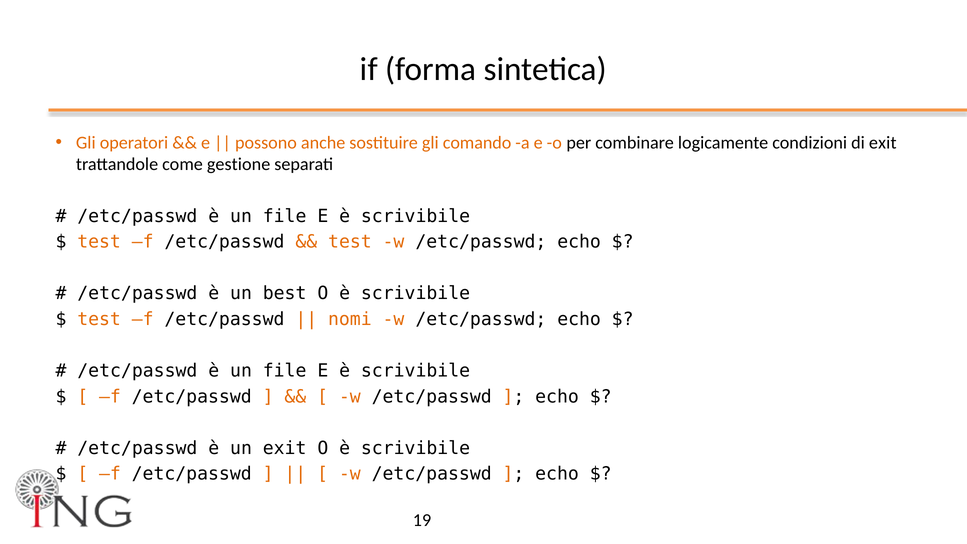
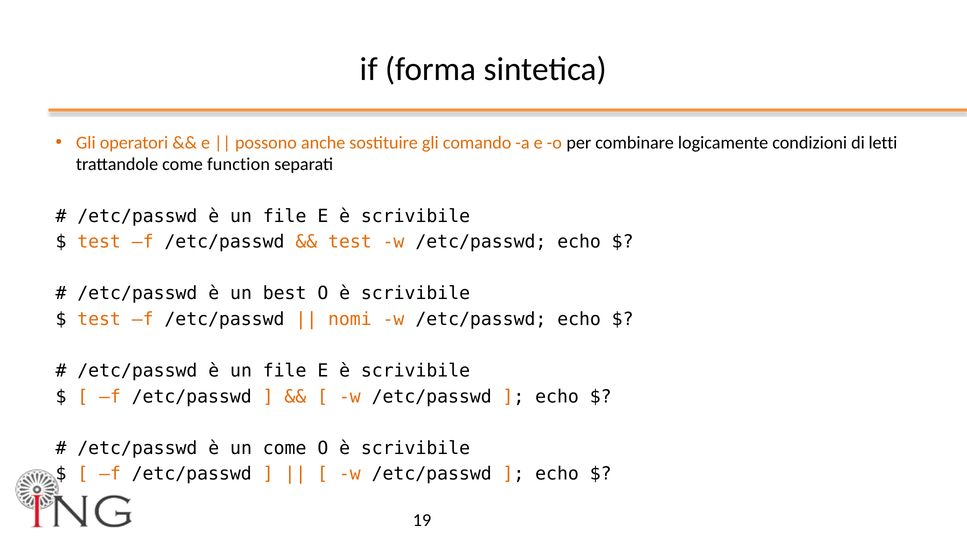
di exit: exit -> letti (883, 143)
gestione: gestione -> function (239, 164)
un exit: exit -> come (285, 448)
